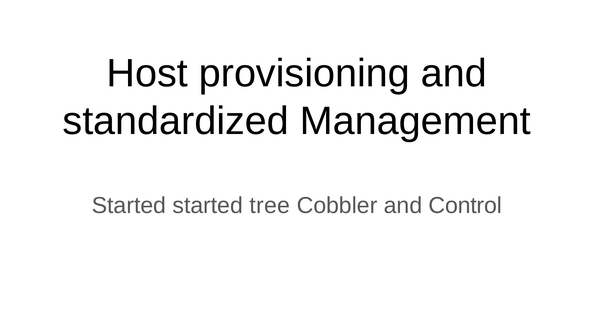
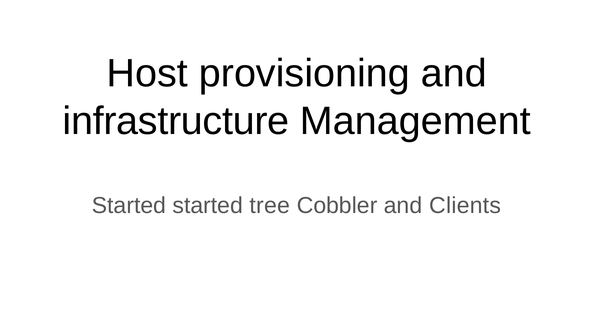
standardized: standardized -> infrastructure (176, 121)
Control: Control -> Clients (465, 206)
